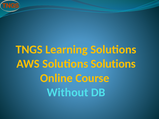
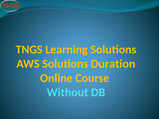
Solutions Solutions: Solutions -> Duration (113, 64)
